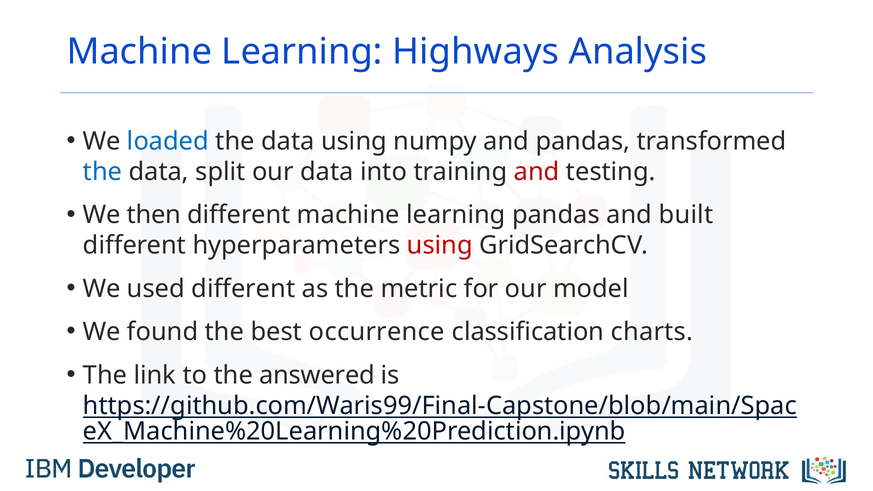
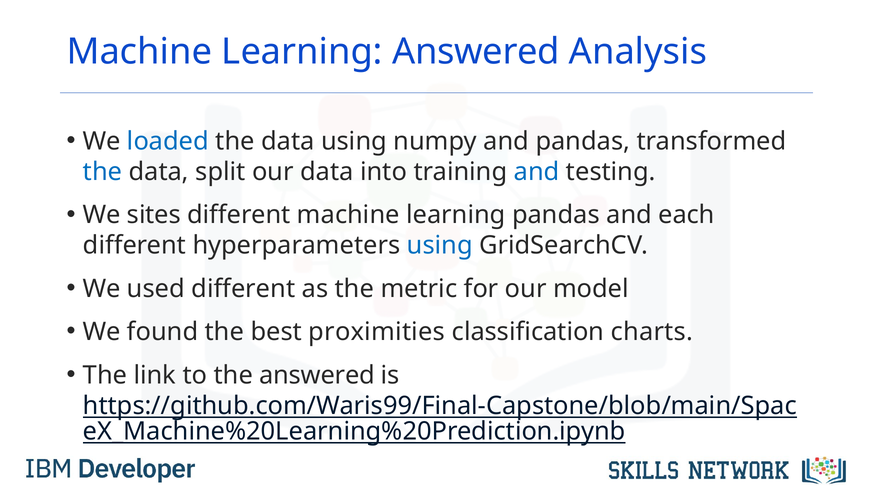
Learning Highways: Highways -> Answered (476, 52)
and colour: red -> blue (537, 172)
then: then -> sites (154, 215)
built: built -> each (686, 215)
using colour: red -> blue (440, 246)
occurrence: occurrence -> proximities (377, 332)
